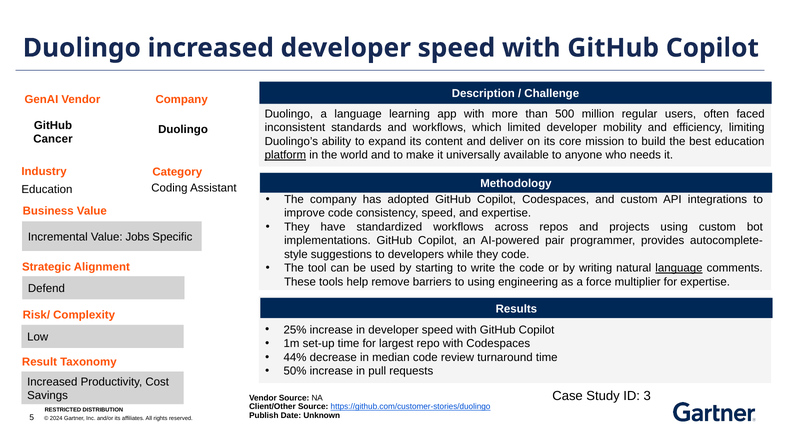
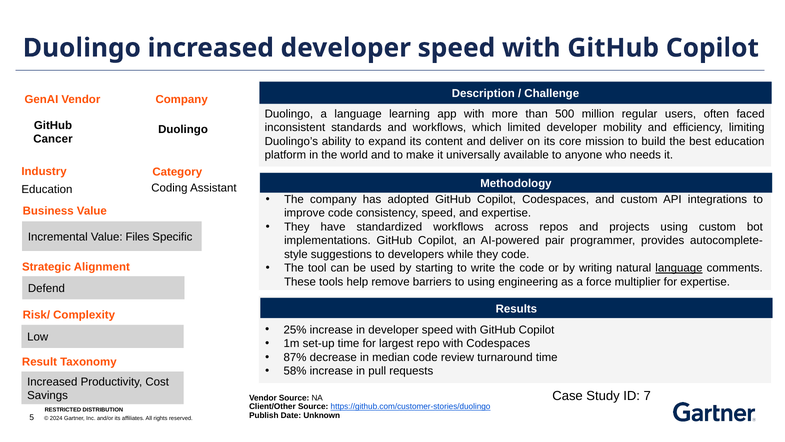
platform underline: present -> none (285, 155)
Jobs: Jobs -> Files (137, 237)
44%: 44% -> 87% (295, 357)
50%: 50% -> 58% (295, 371)
3: 3 -> 7 (647, 396)
